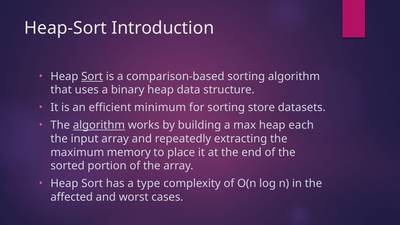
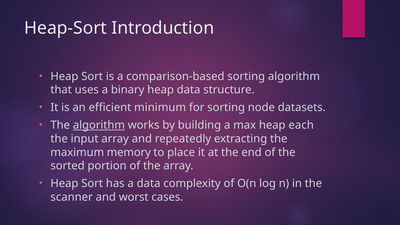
Sort underline: present -> none (92, 76)
store: store -> node (261, 108)
a type: type -> data (149, 183)
affected: affected -> scanner (72, 197)
